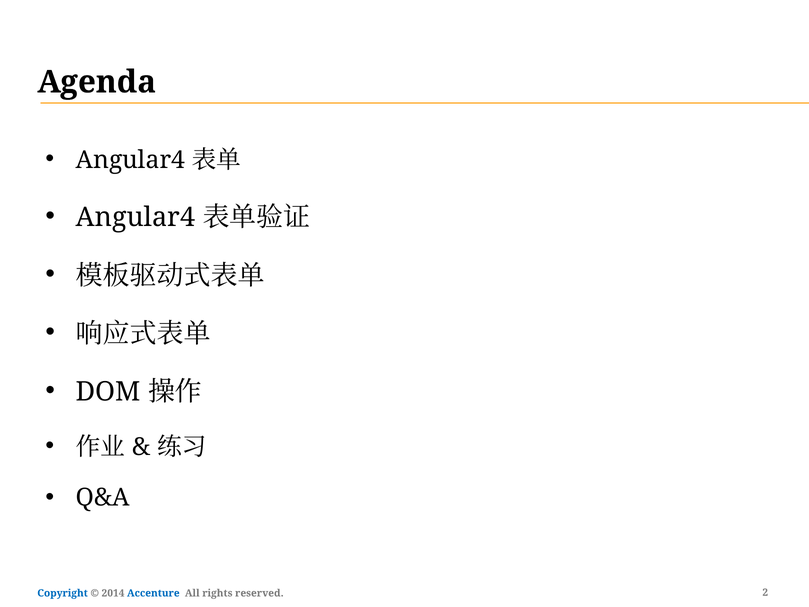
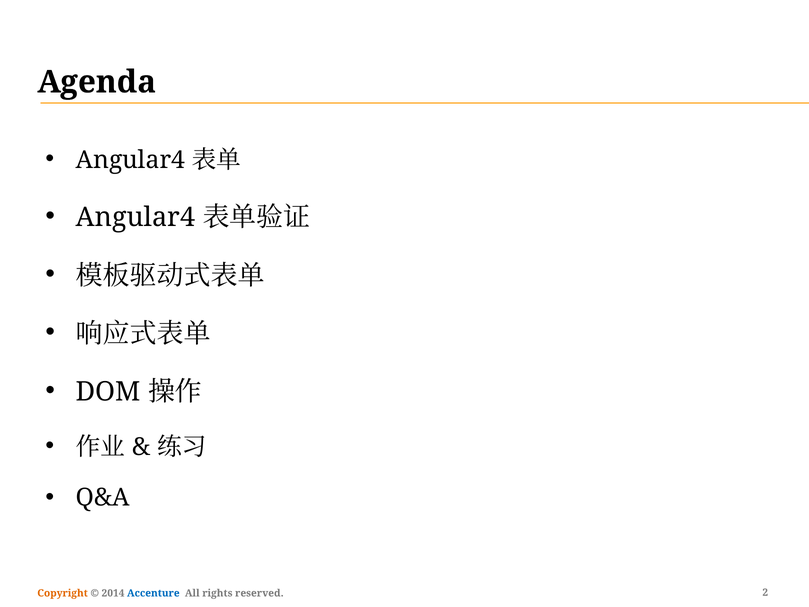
Copyright colour: blue -> orange (63, 593)
